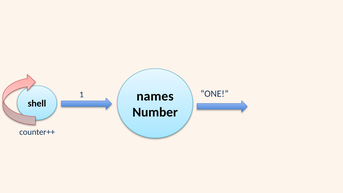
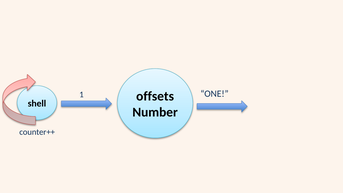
names: names -> offsets (155, 96)
